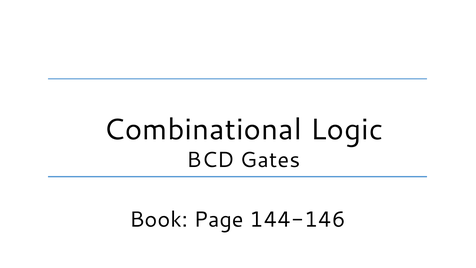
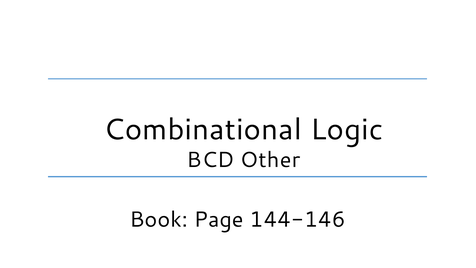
Gates: Gates -> Other (270, 160)
